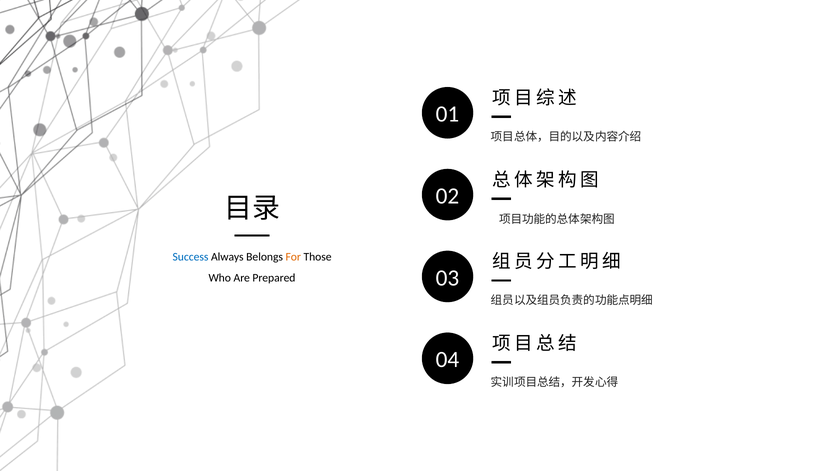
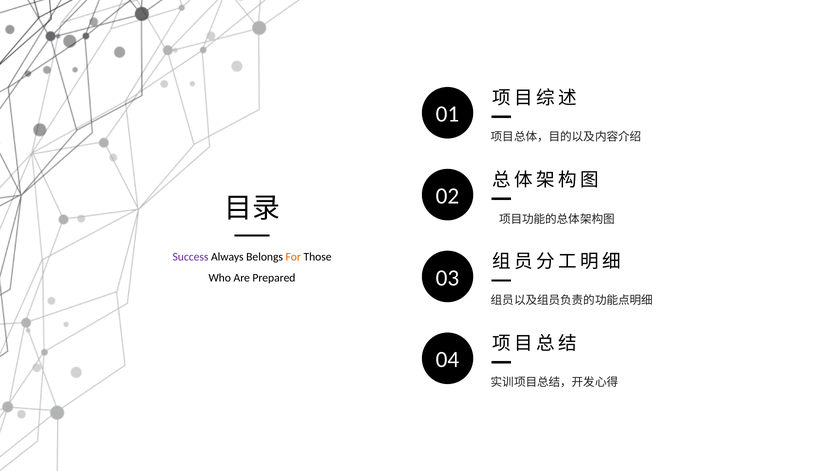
Success colour: blue -> purple (191, 257)
